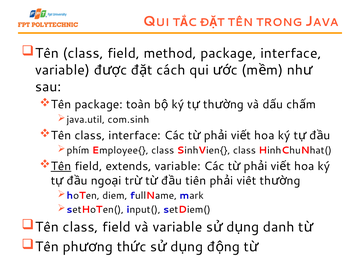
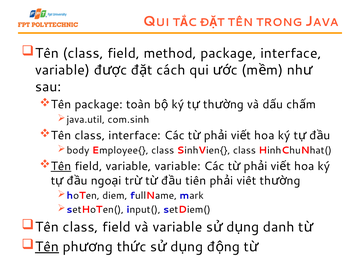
phím: phím -> body (78, 150)
field extends: extends -> variable (129, 166)
Tên underline: none -> present (47, 247)
